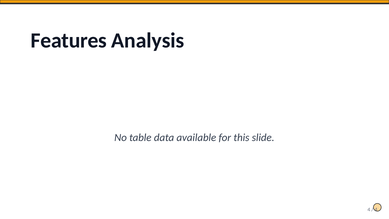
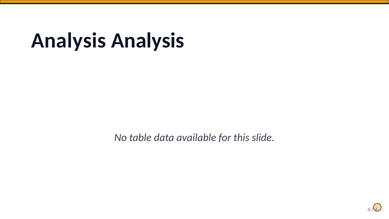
Features: Features -> Analysis (69, 40)
